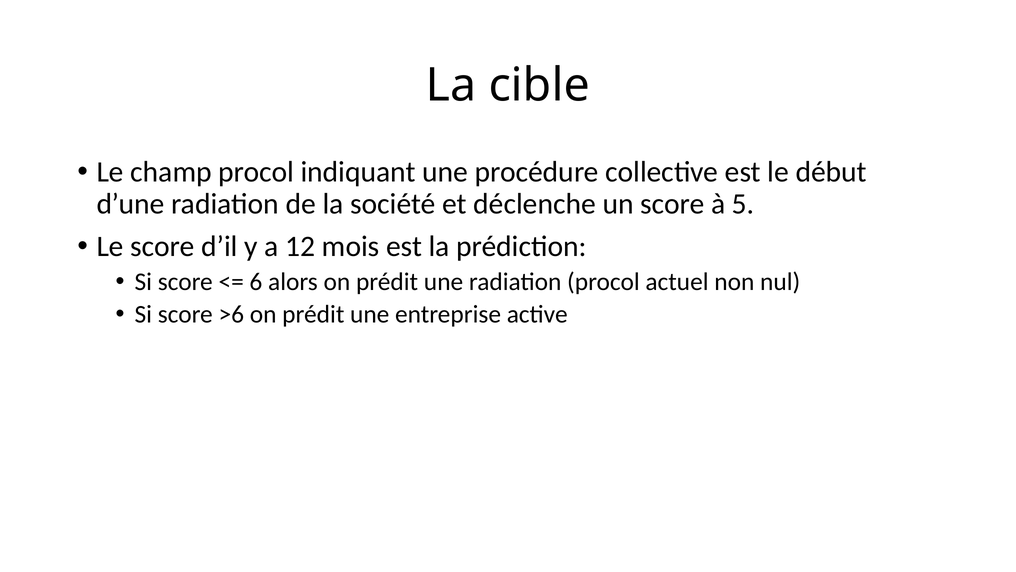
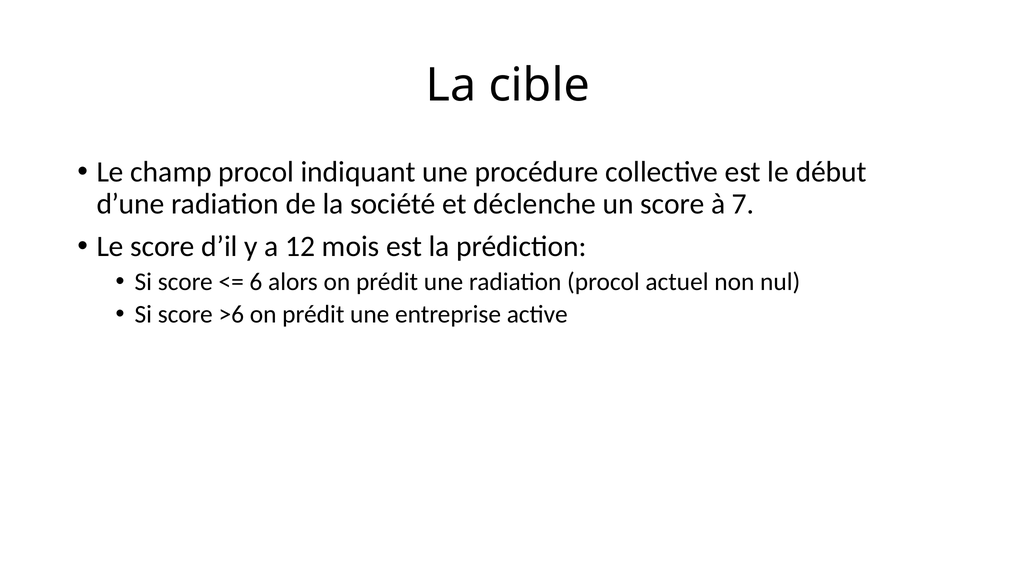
5: 5 -> 7 (743, 204)
